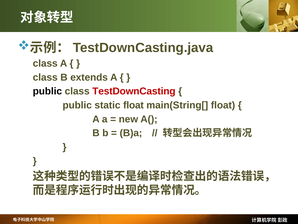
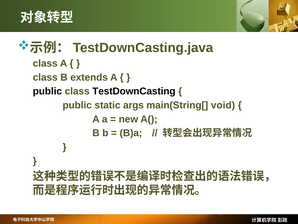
TestDownCasting colour: red -> black (134, 91)
static float: float -> args (133, 105)
main(String[ float: float -> void (223, 105)
